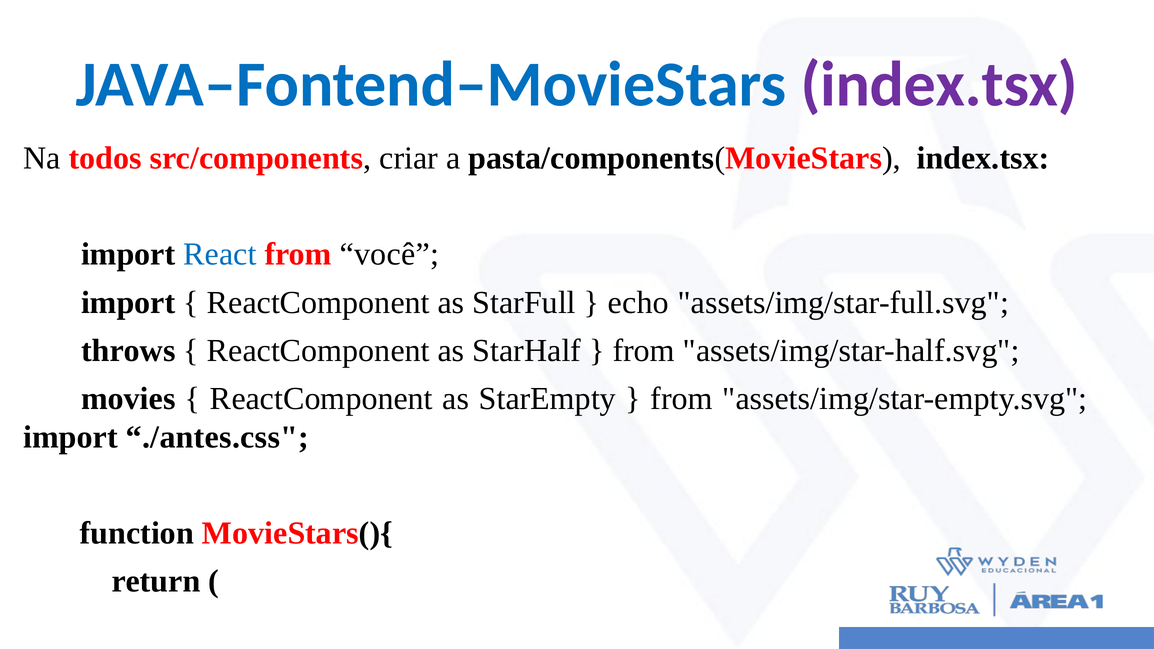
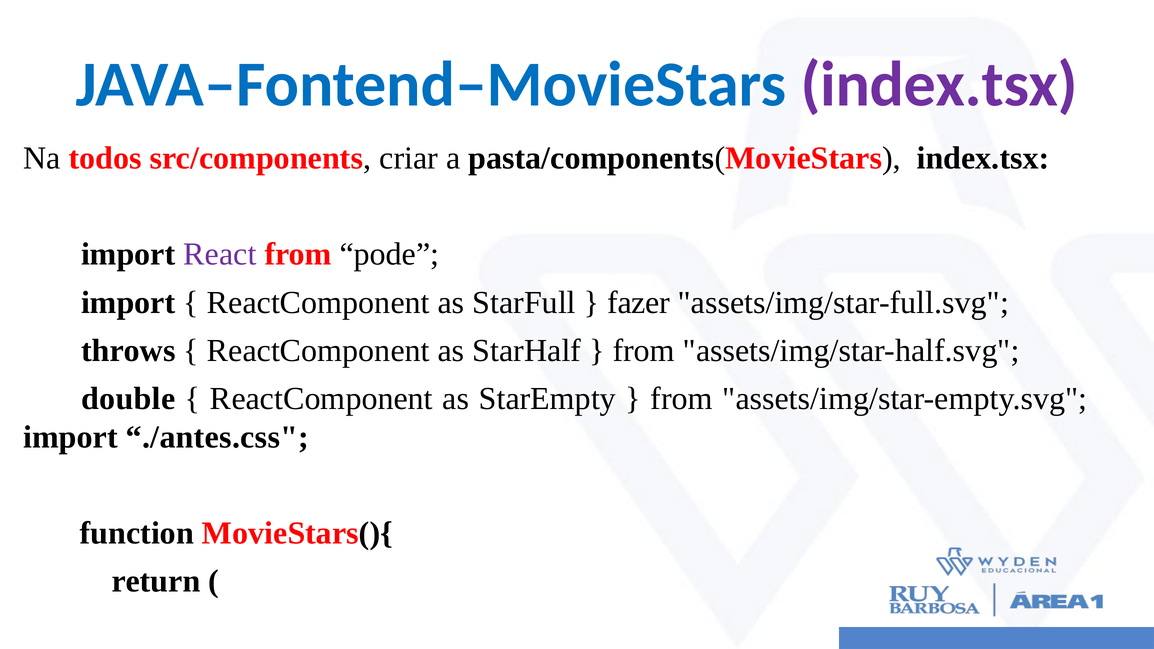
React colour: blue -> purple (220, 254)
você: você -> pode (389, 254)
echo: echo -> fazer (639, 302)
movies: movies -> double (128, 399)
